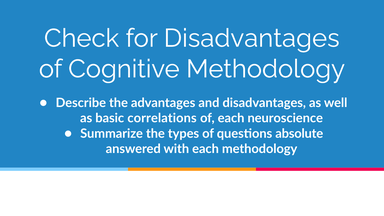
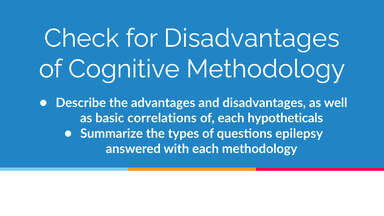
neuroscience: neuroscience -> hypotheticals (285, 118)
absolute: absolute -> epilepsy (299, 134)
